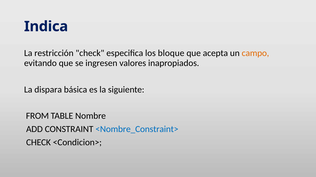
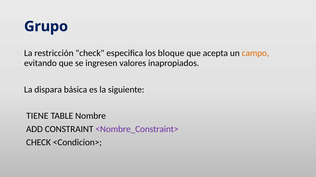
Indica: Indica -> Grupo (46, 27)
FROM: FROM -> TIENE (37, 116)
<Nombre_Constraint> colour: blue -> purple (137, 130)
